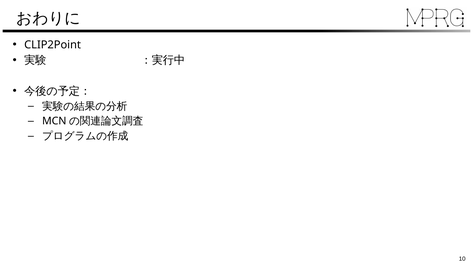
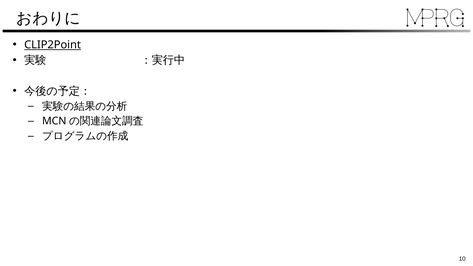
CLIP2Point underline: none -> present (53, 45)
